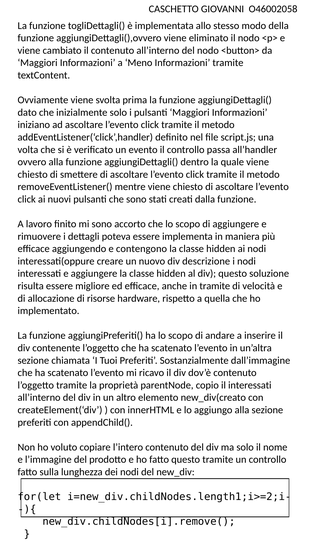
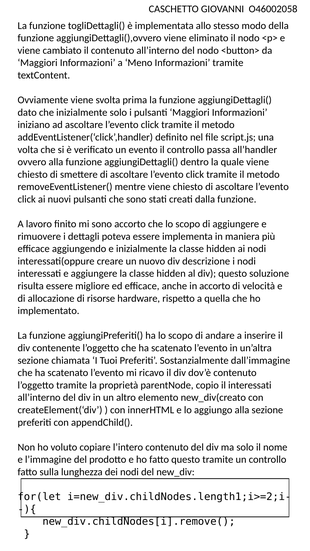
e contengono: contengono -> inizialmente (142, 249)
in tramite: tramite -> accorto (215, 286)
